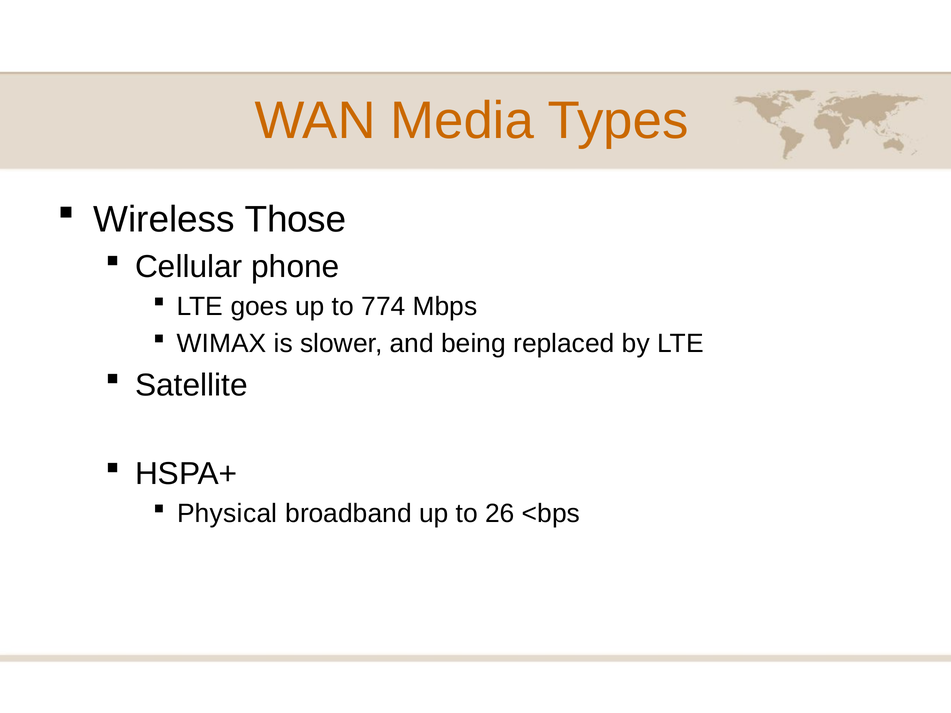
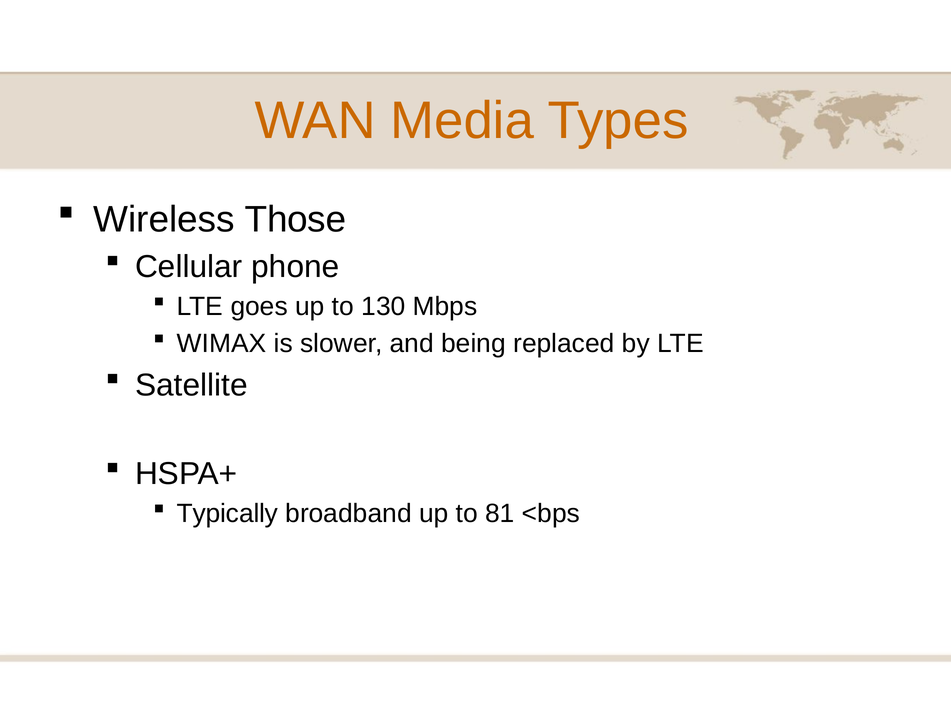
774: 774 -> 130 (383, 307)
Physical: Physical -> Typically (227, 514)
26: 26 -> 81 (500, 514)
